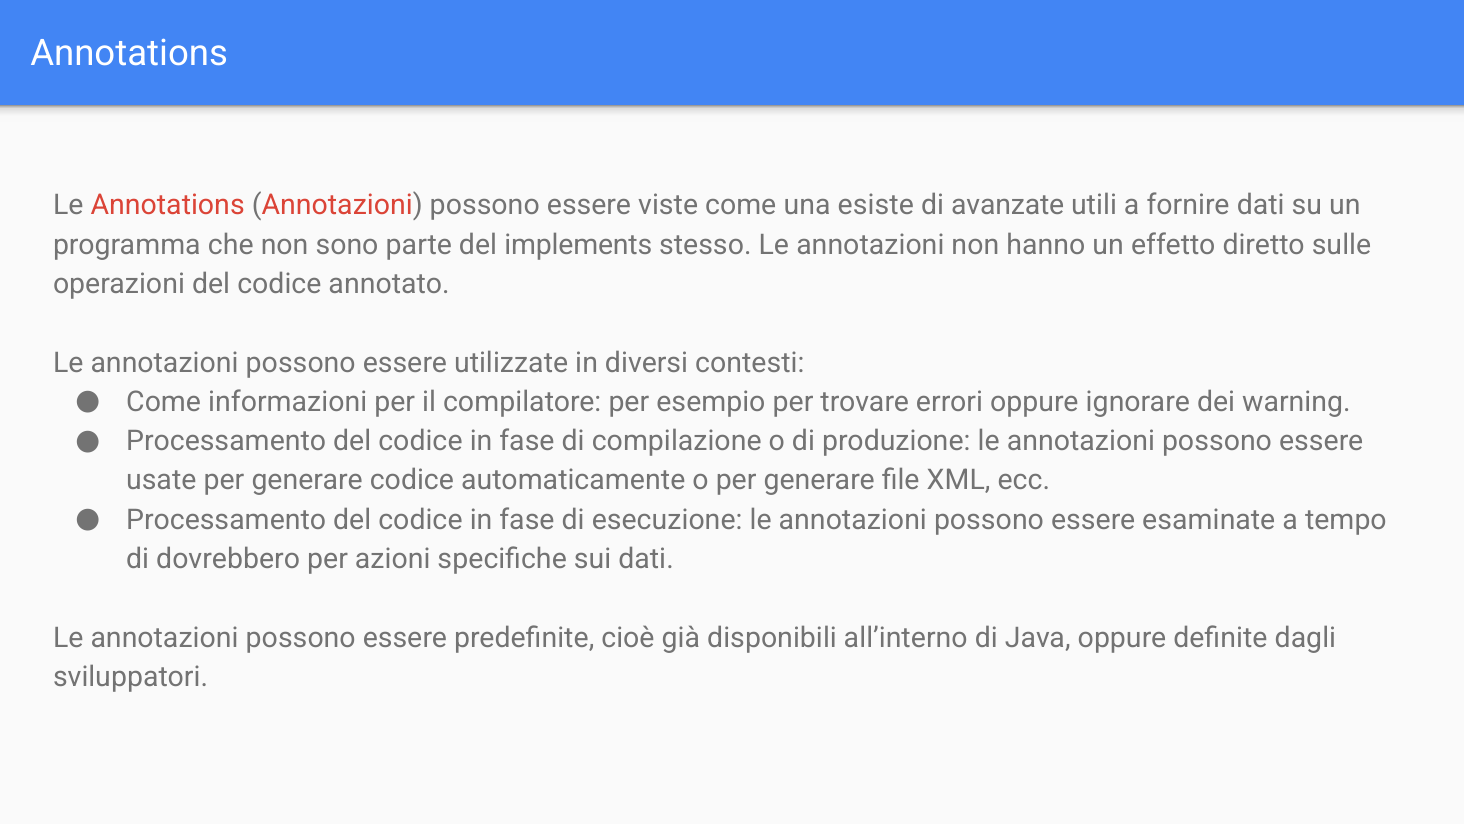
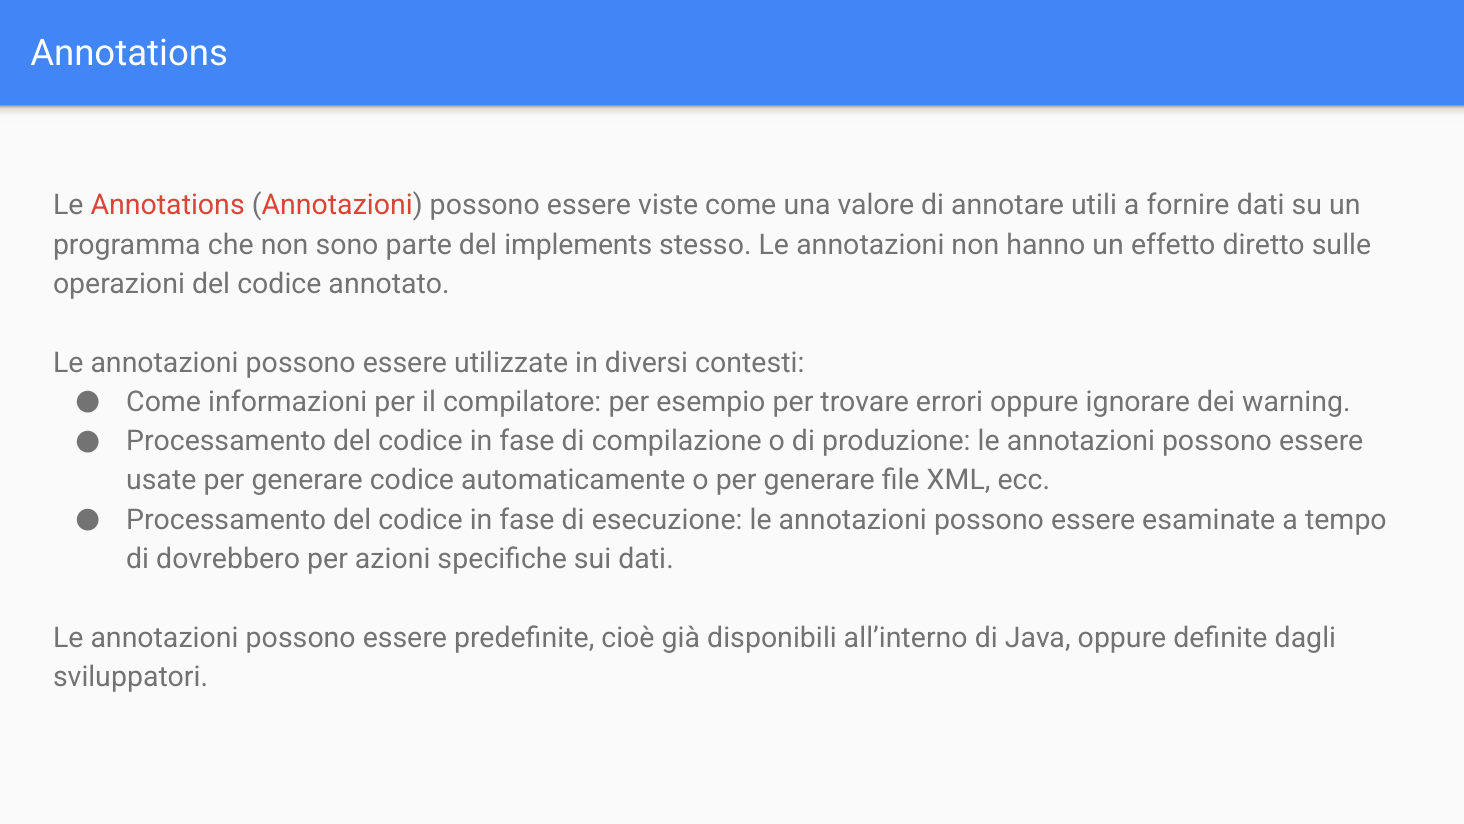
esiste: esiste -> valore (876, 205)
avanzate: avanzate -> annotare (1008, 205)
